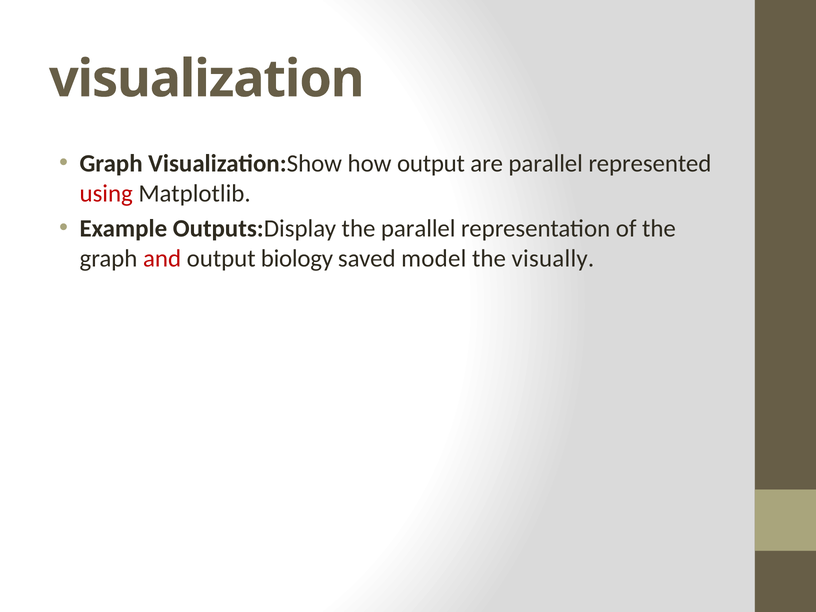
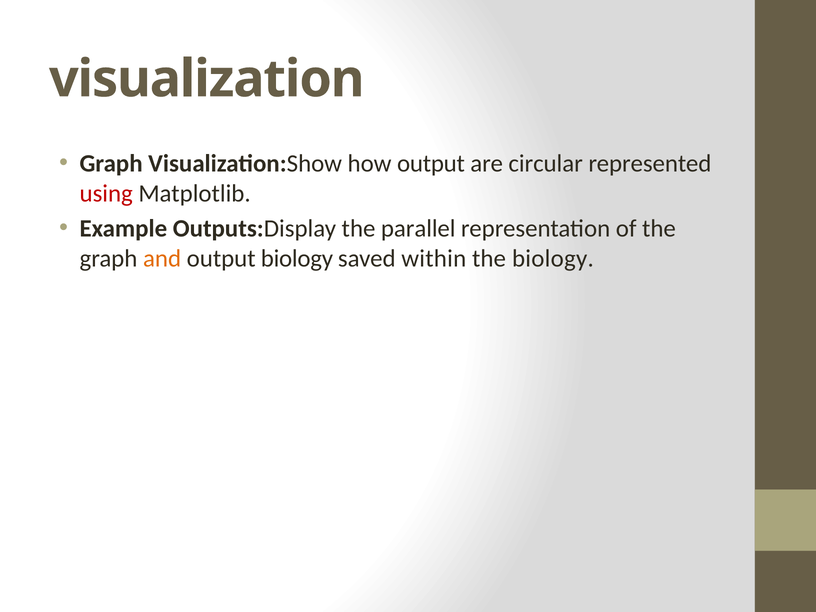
are parallel: parallel -> circular (546, 164)
and colour: red -> orange (162, 258)
model: model -> within (434, 258)
the visually: visually -> biology (553, 258)
